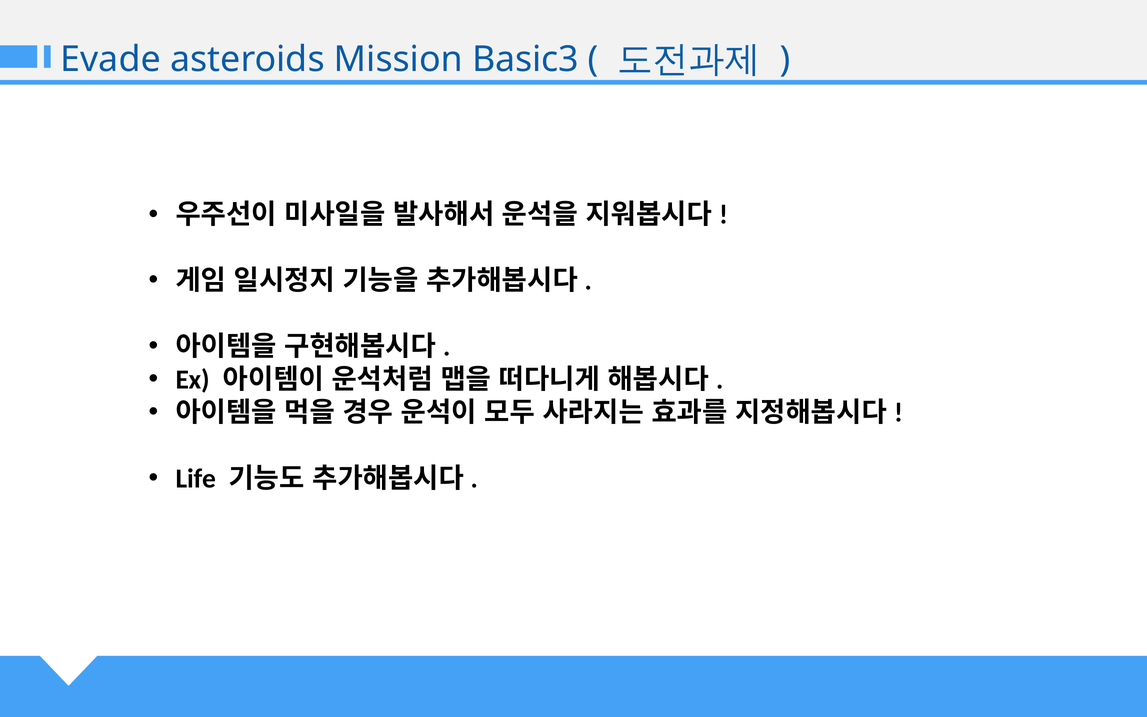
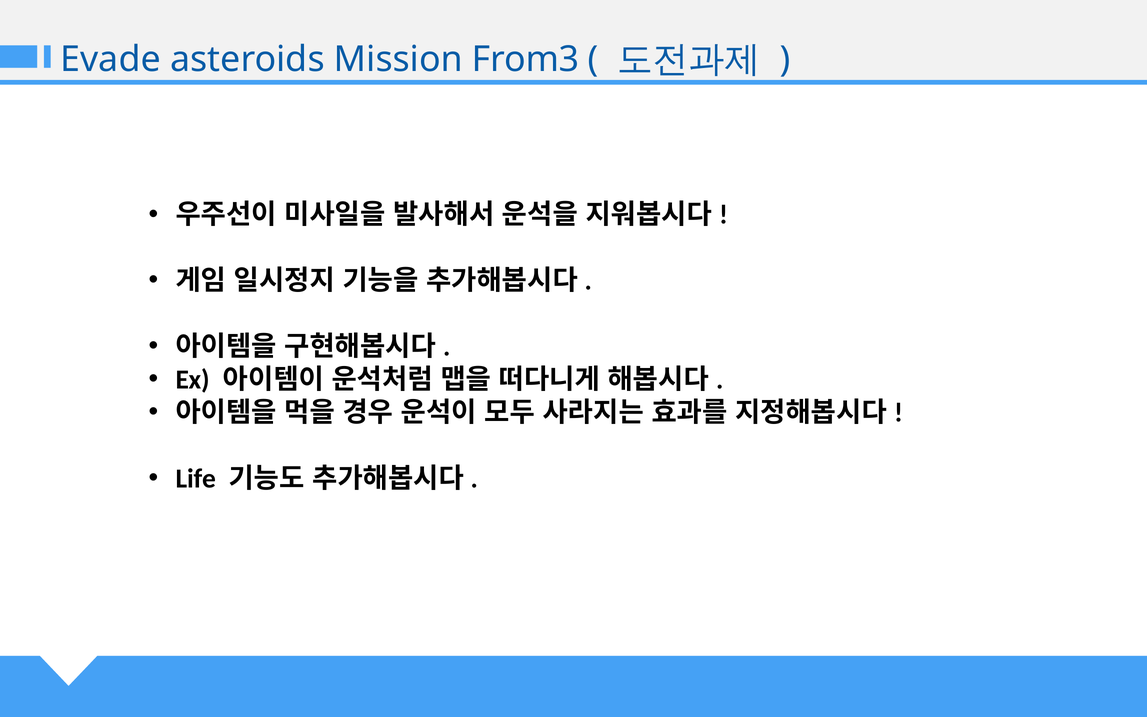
Basic3: Basic3 -> From3 (526, 59)
